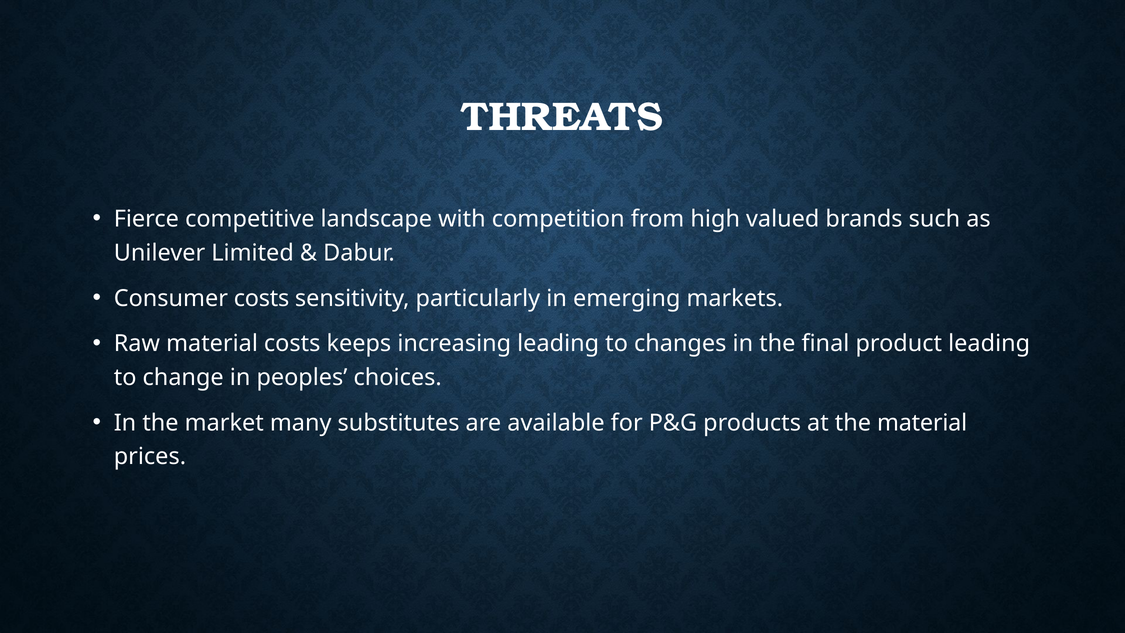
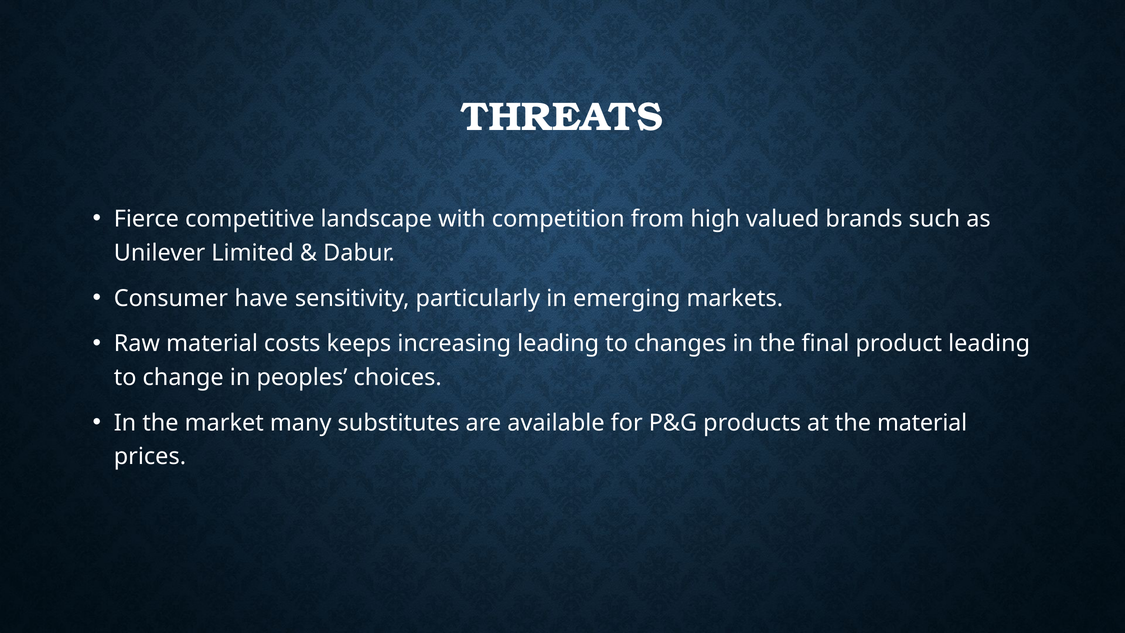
Consumer costs: costs -> have (261, 298)
